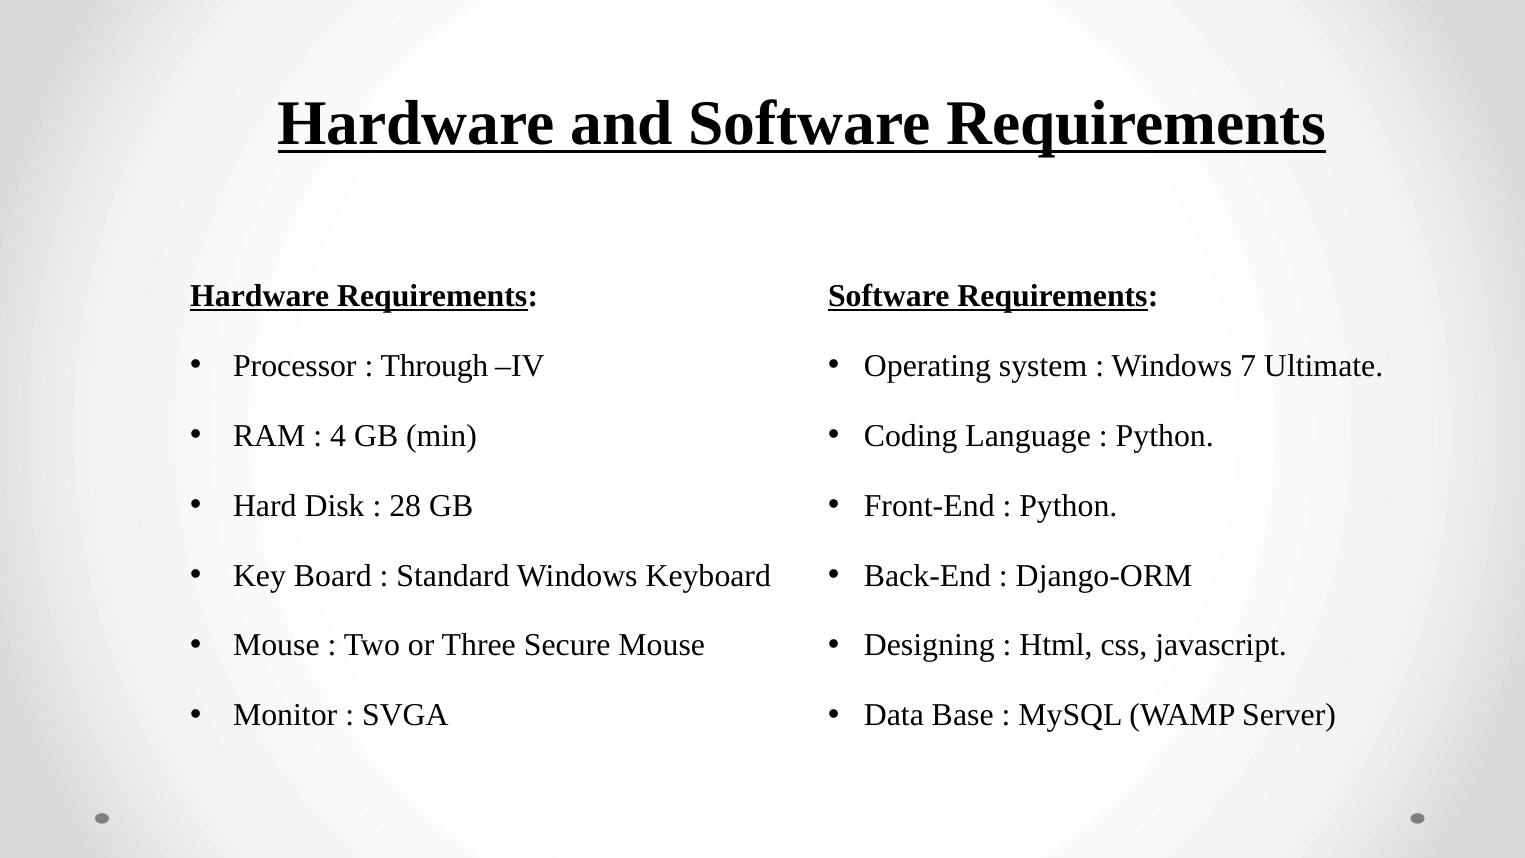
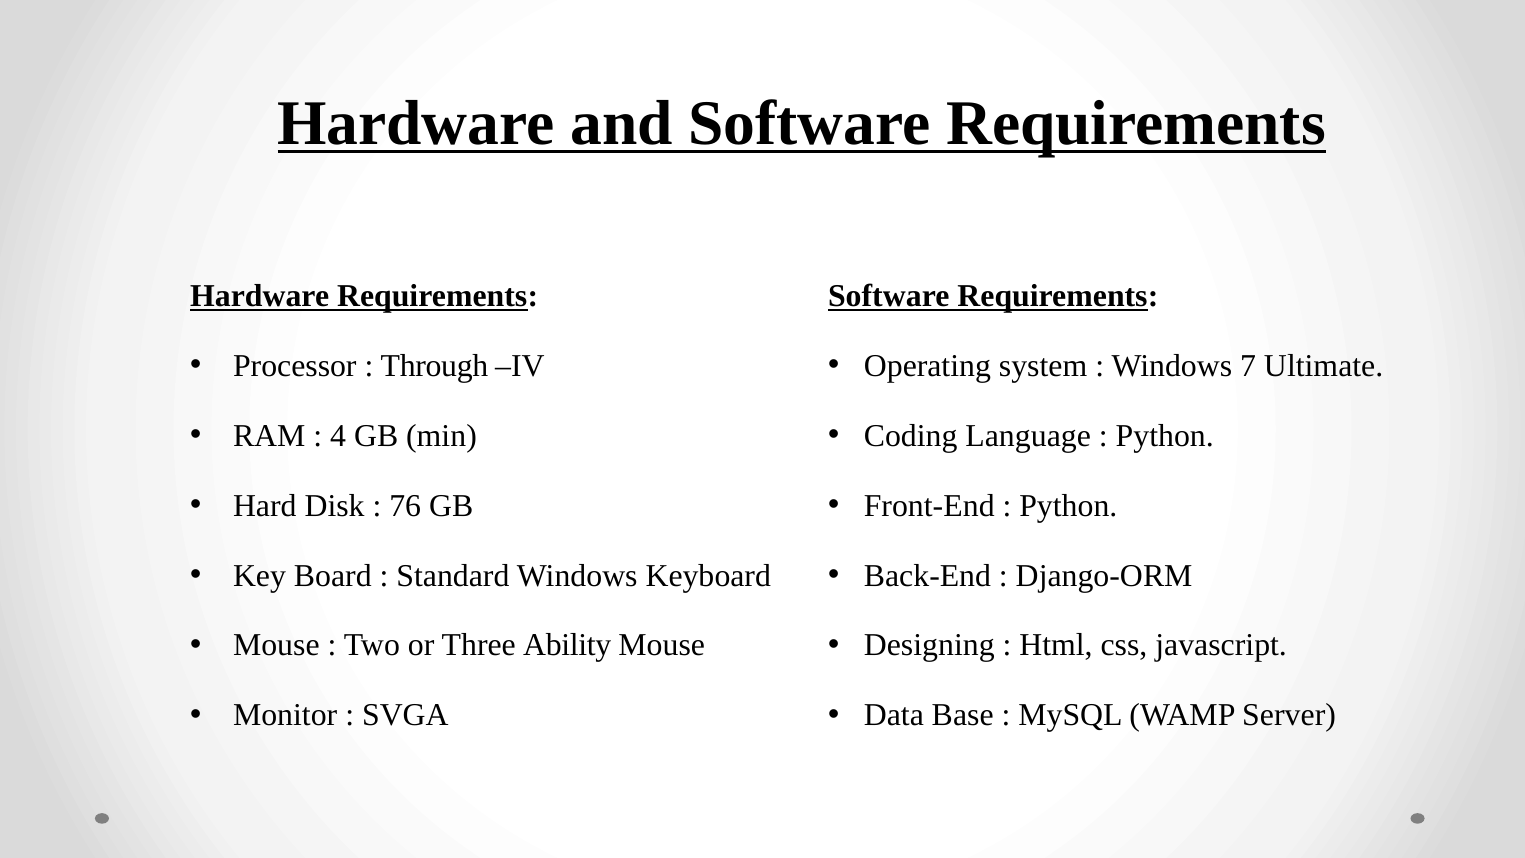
28: 28 -> 76 (405, 505)
Secure: Secure -> Ability (567, 645)
